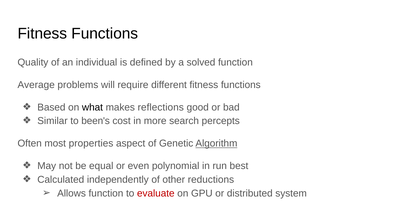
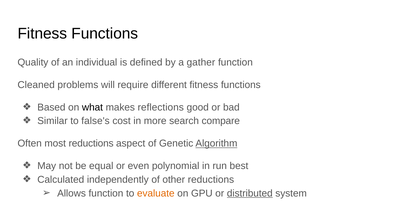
solved: solved -> gather (201, 62)
Average: Average -> Cleaned (36, 85)
been's: been's -> false's (95, 121)
percepts: percepts -> compare (221, 121)
most properties: properties -> reductions (91, 144)
evaluate colour: red -> orange (156, 194)
distributed underline: none -> present (250, 194)
